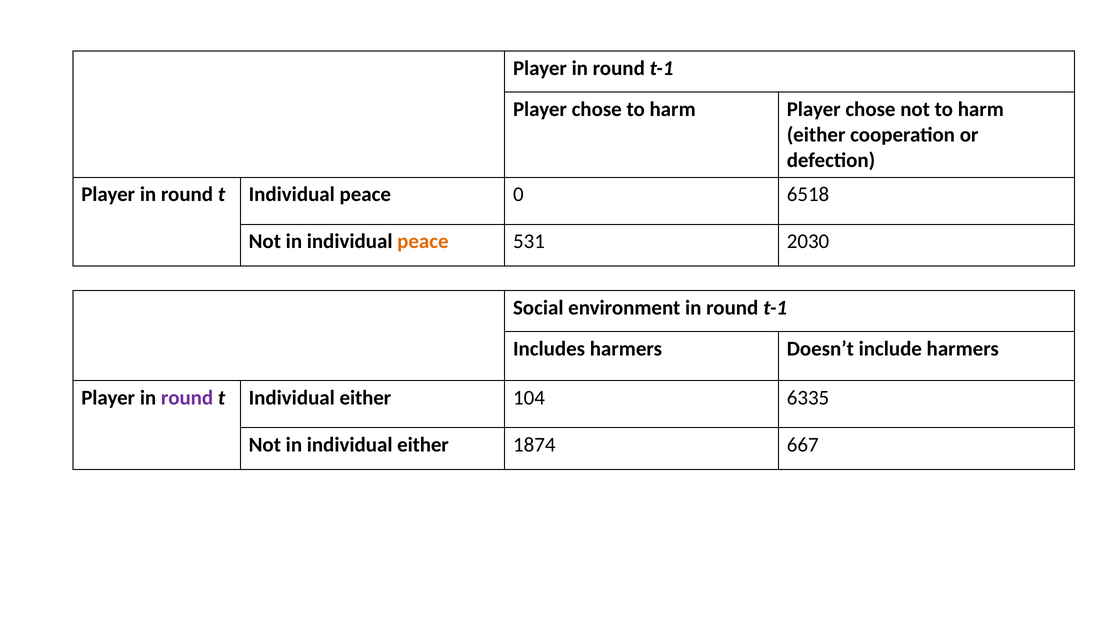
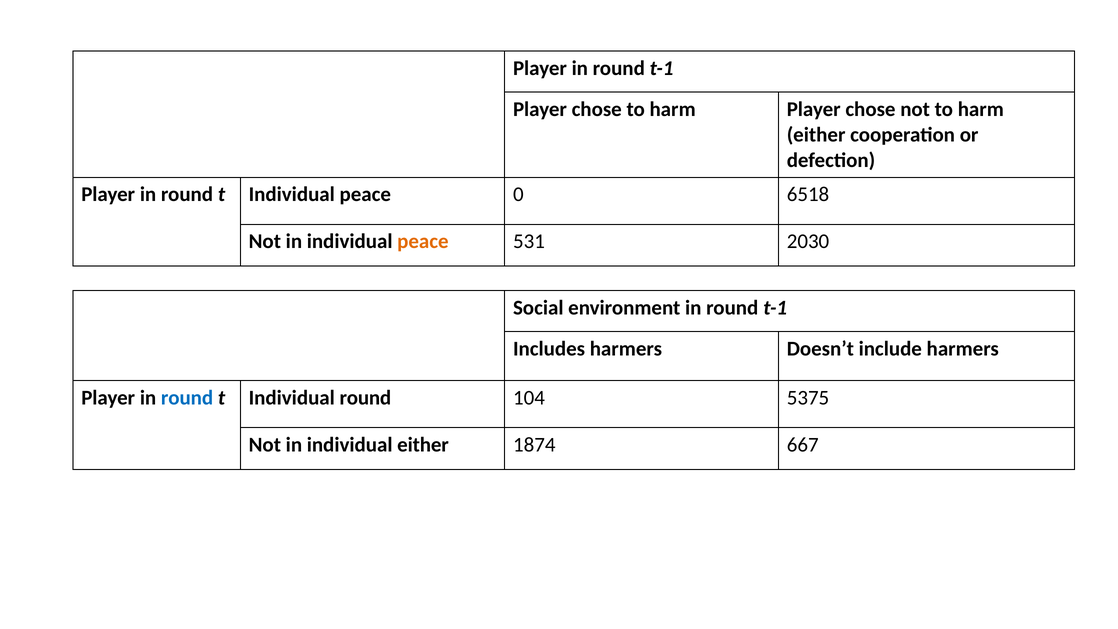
round colour: purple -> blue (187, 398)
t Individual either: either -> round (365, 398)
6335: 6335 -> 5375 (808, 398)
